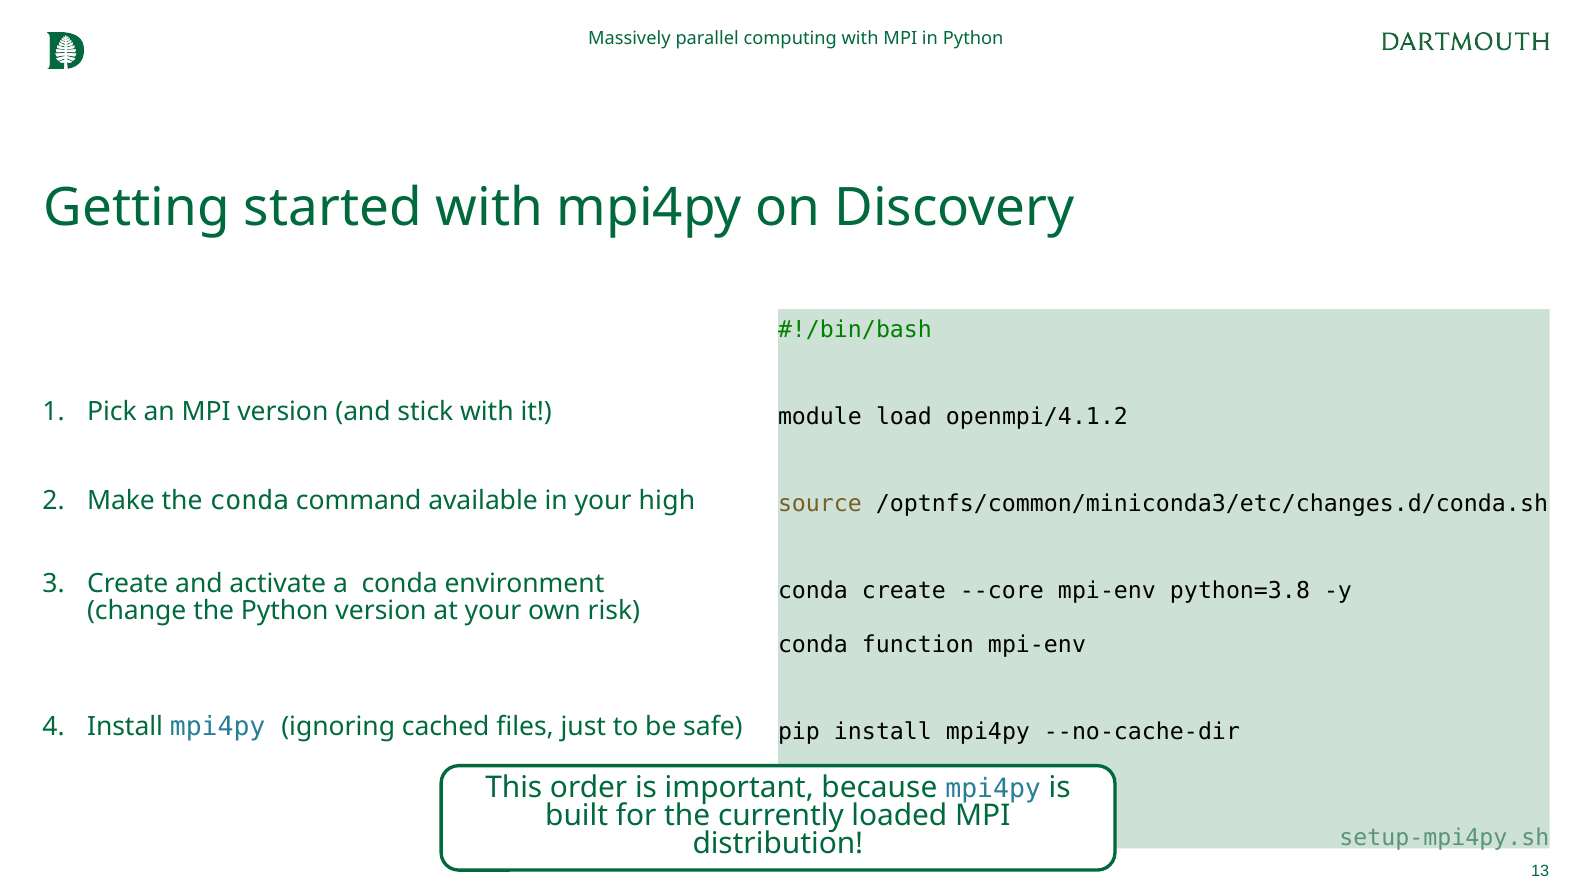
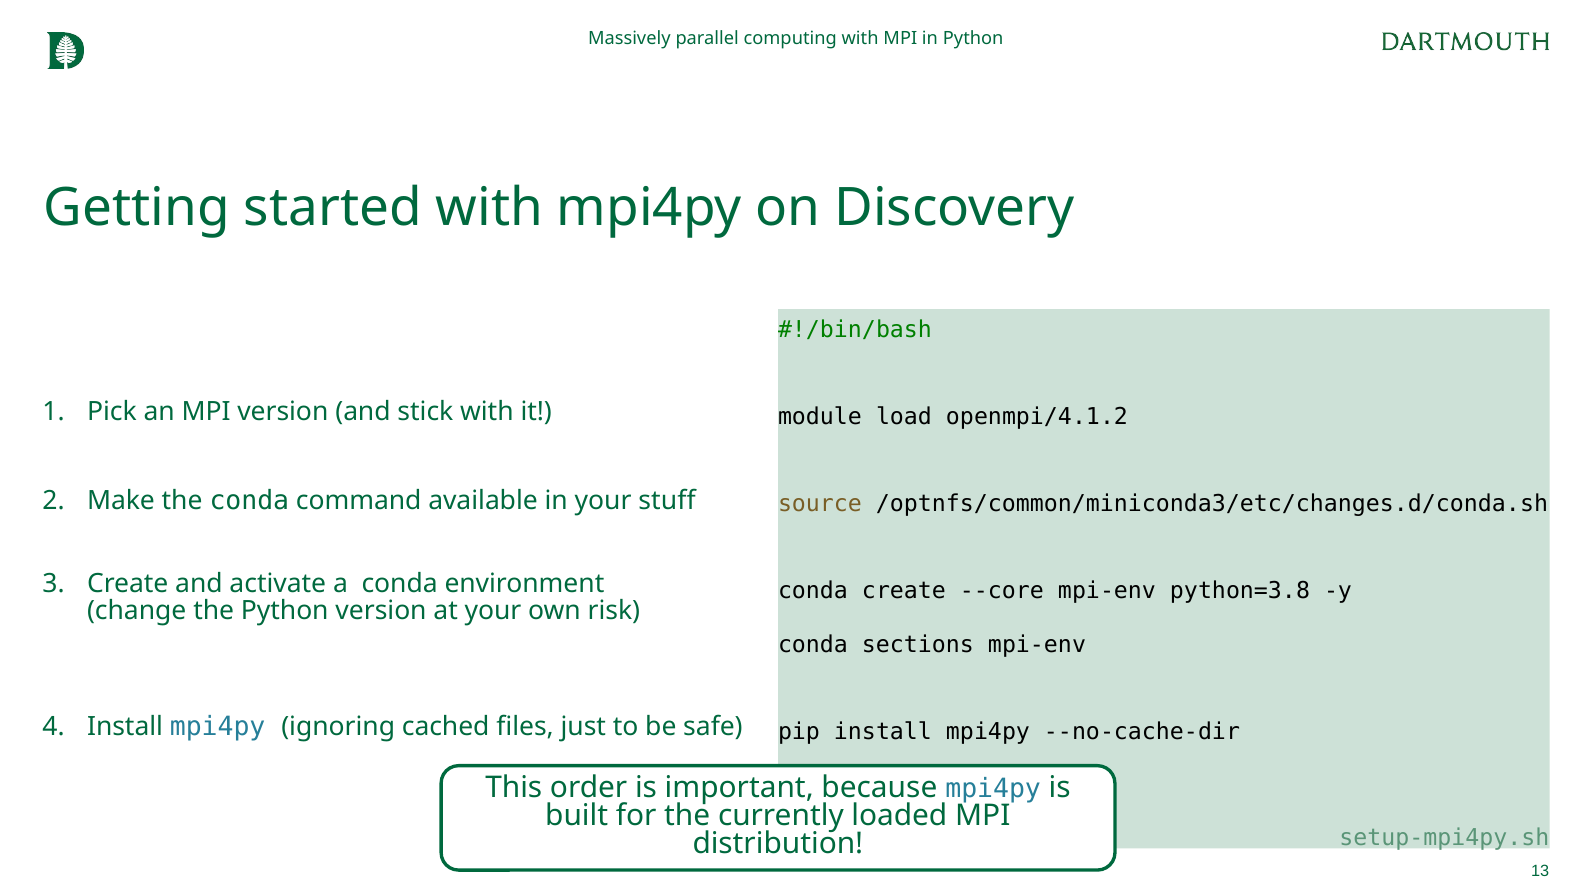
high: high -> stuff (667, 501)
function: function -> sections (918, 644)
